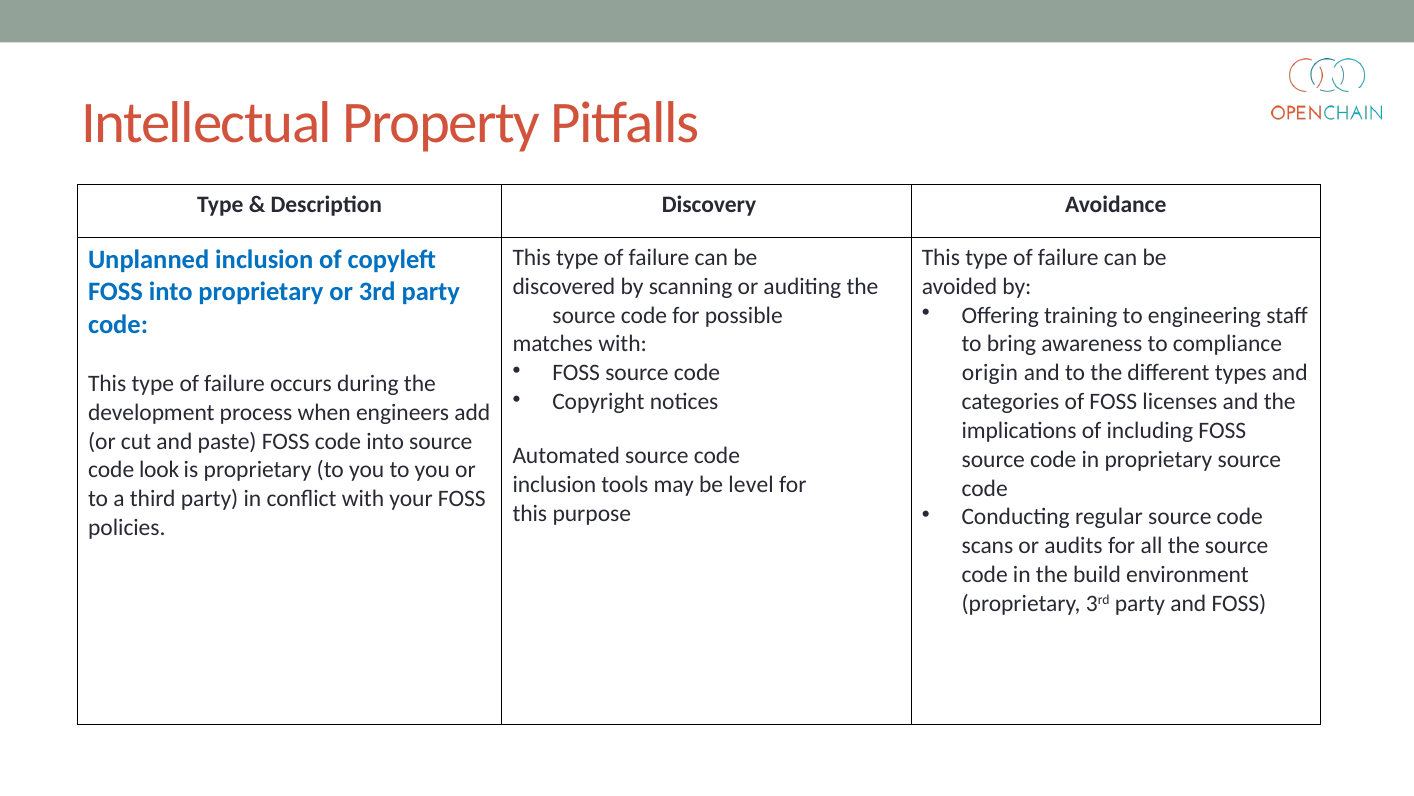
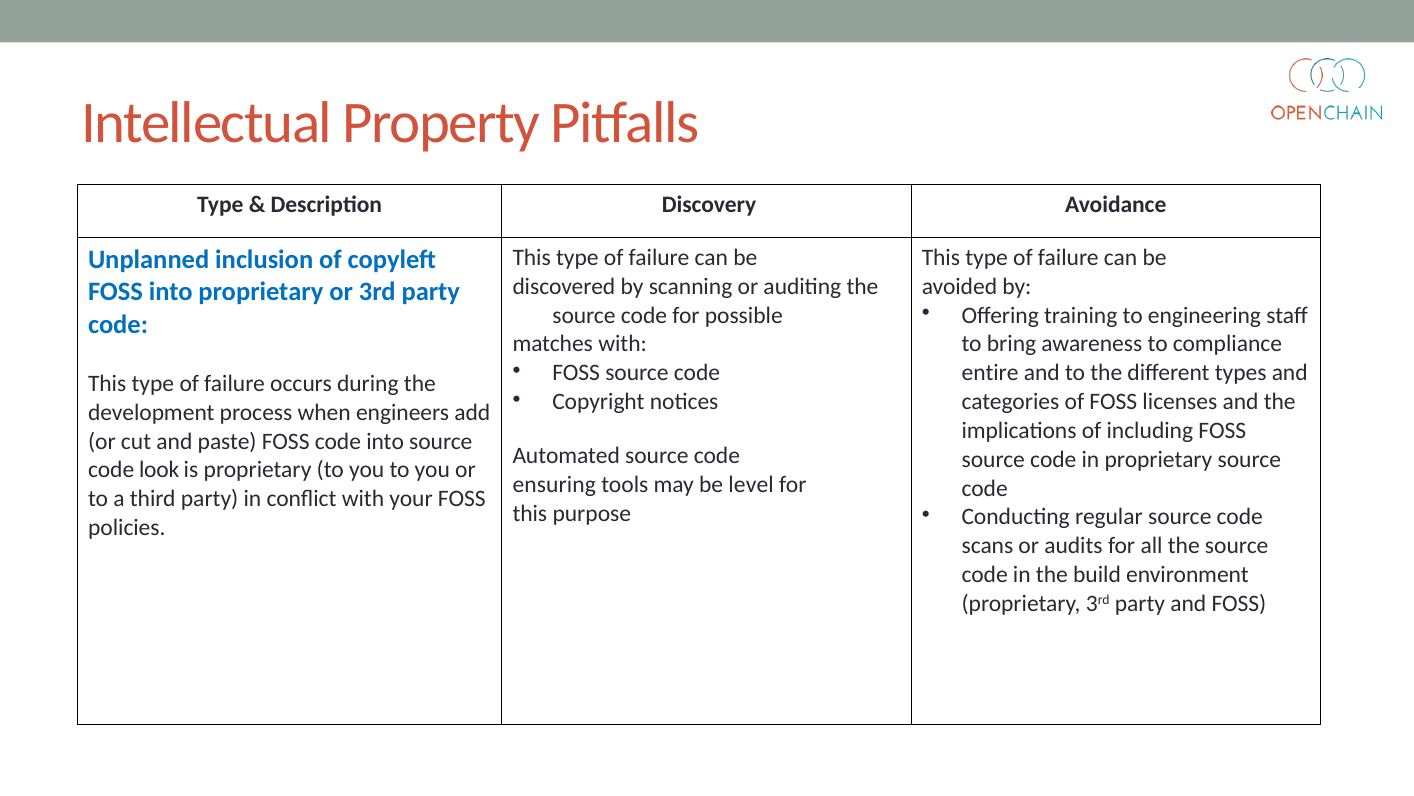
origin: origin -> entire (990, 373)
inclusion: inclusion -> ensuring (554, 484)
